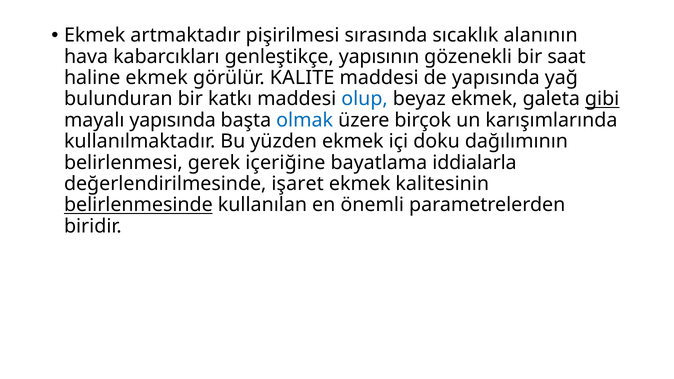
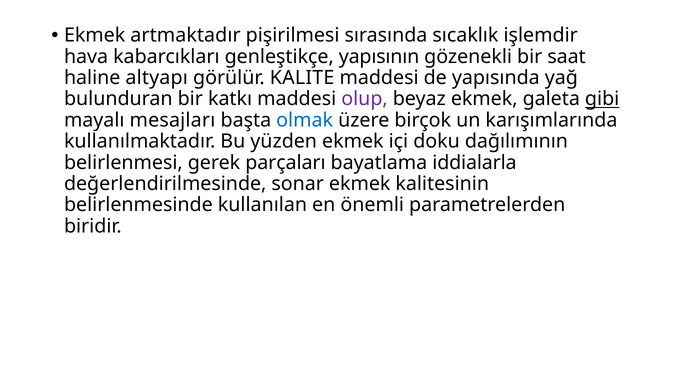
alanının: alanının -> işlemdir (541, 35)
haline ekmek: ekmek -> altyapı (157, 78)
olup colour: blue -> purple (365, 99)
mayalı yapısında: yapısında -> mesajları (172, 120)
içeriğine: içeriğine -> parçaları (285, 163)
işaret: işaret -> sonar (298, 184)
belirlenmesinde underline: present -> none (138, 205)
